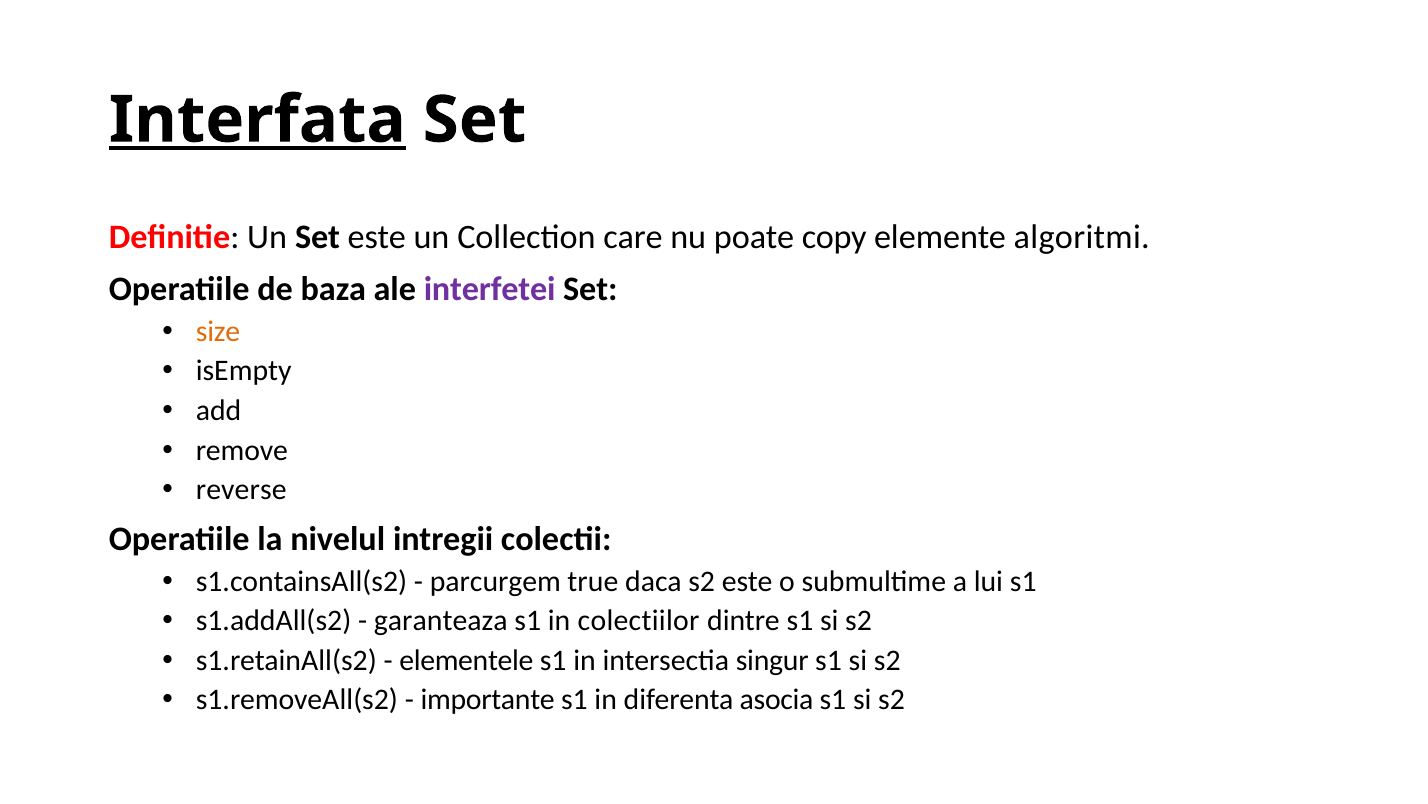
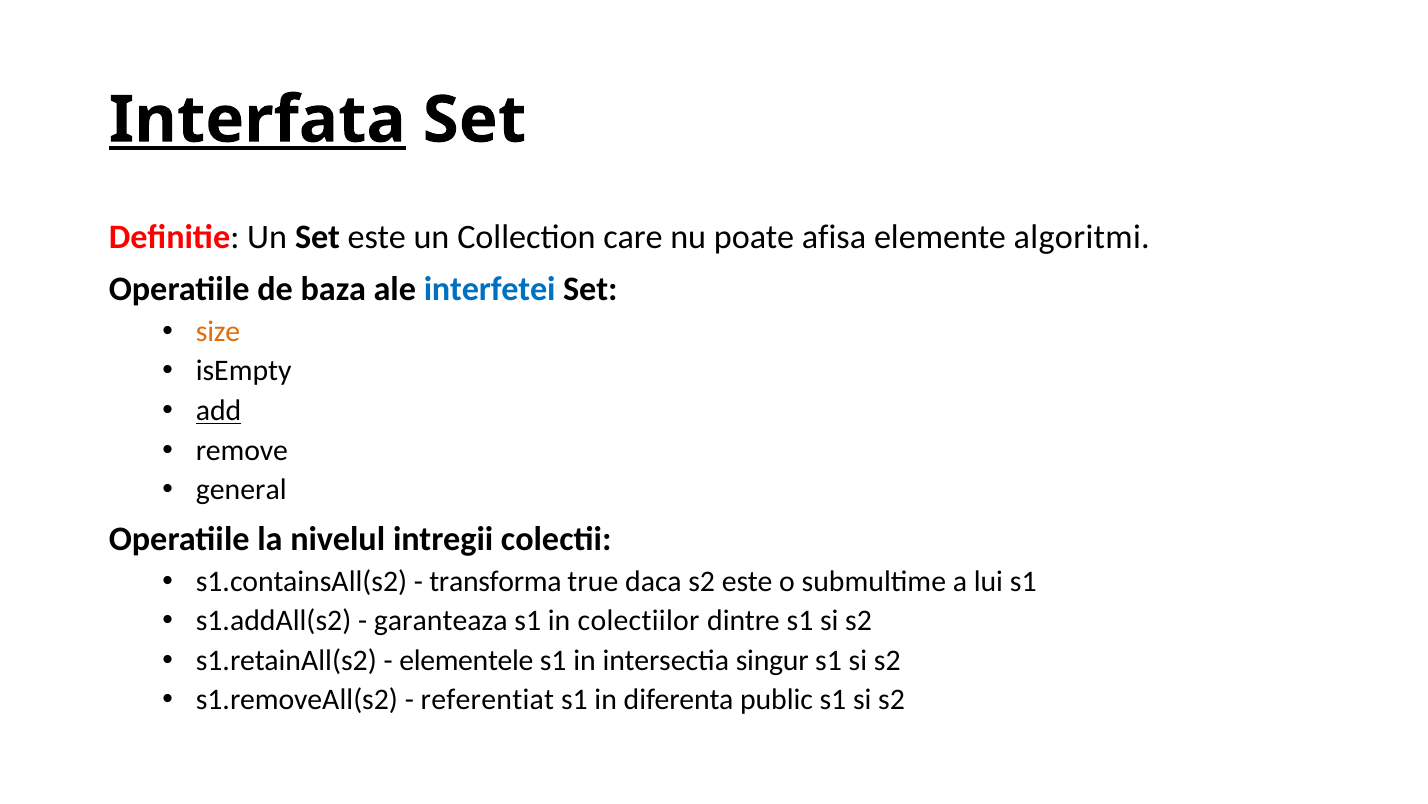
copy: copy -> afisa (834, 237)
interfetei colour: purple -> blue (490, 289)
add underline: none -> present (219, 410)
reverse: reverse -> general (241, 489)
parcurgem: parcurgem -> transforma (495, 581)
importante: importante -> referentiat (487, 699)
asocia: asocia -> public (776, 699)
